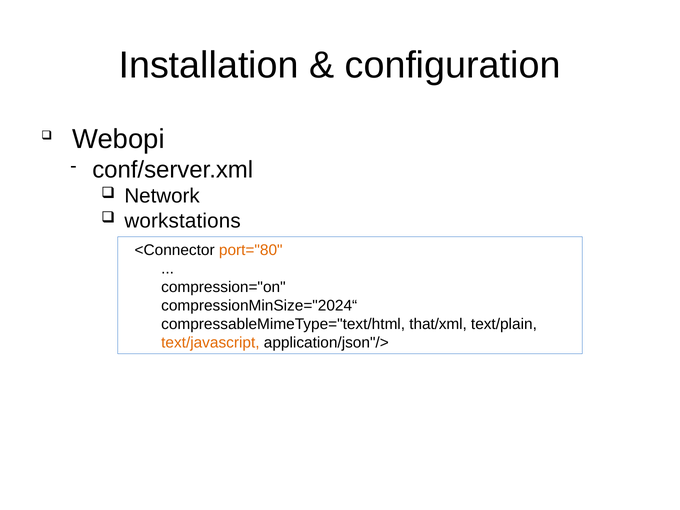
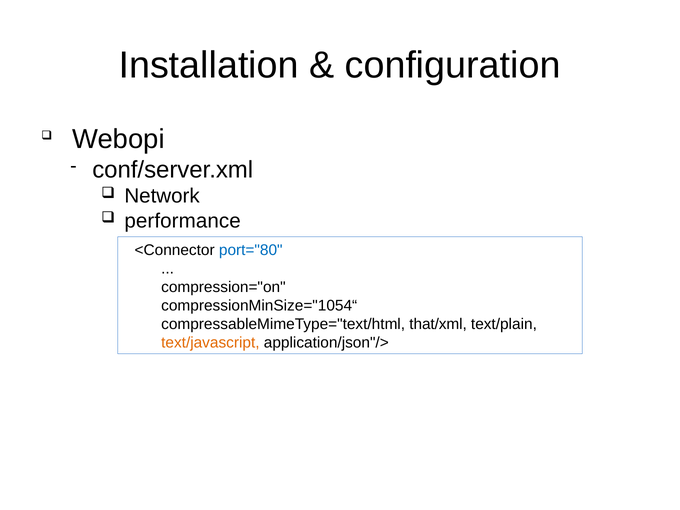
workstations: workstations -> performance (183, 221)
port="80 colour: orange -> blue (251, 250)
compressionMinSize="2024“: compressionMinSize="2024“ -> compressionMinSize="1054“ (259, 306)
